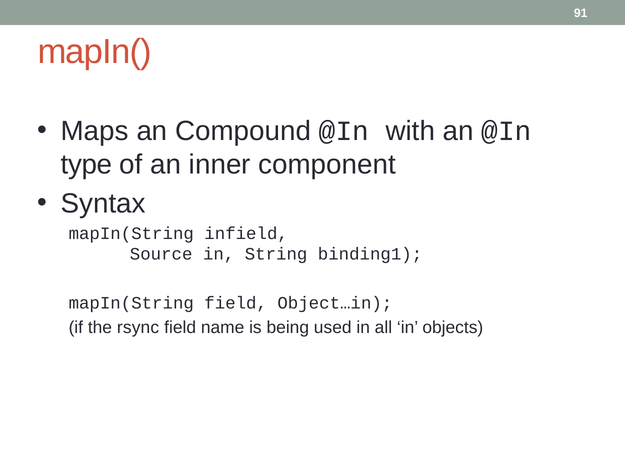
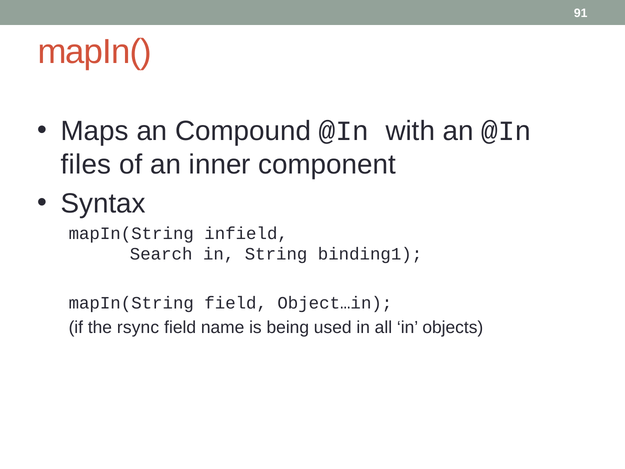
type: type -> files (86, 164)
Source: Source -> Search (161, 254)
